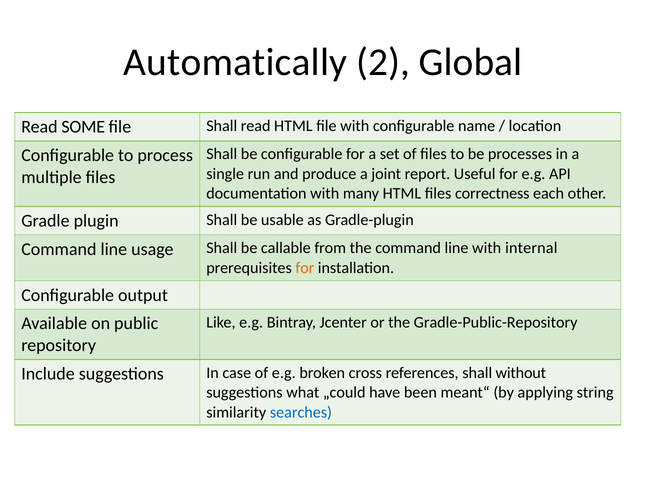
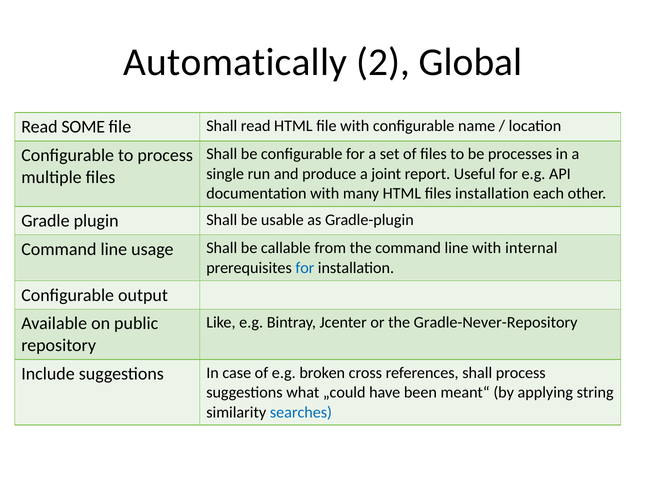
files correctness: correctness -> installation (492, 194)
for colour: orange -> blue (305, 268)
Gradle-Public-Repository: Gradle-Public-Repository -> Gradle-Never-Repository (496, 323)
shall without: without -> process (521, 373)
